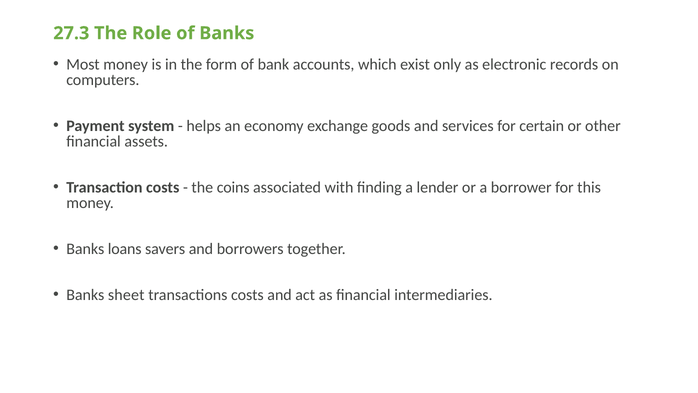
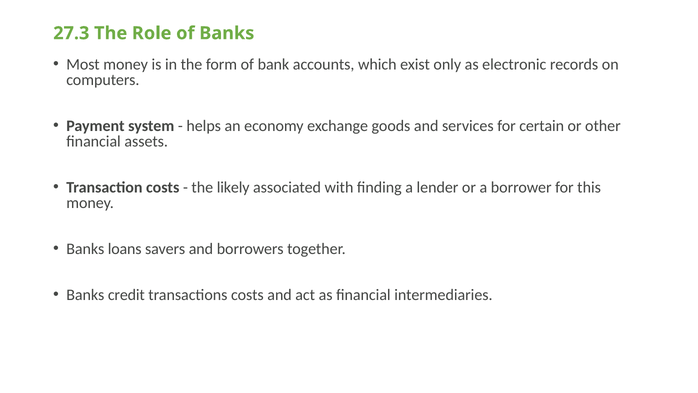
coins: coins -> likely (233, 187)
sheet: sheet -> credit (126, 295)
